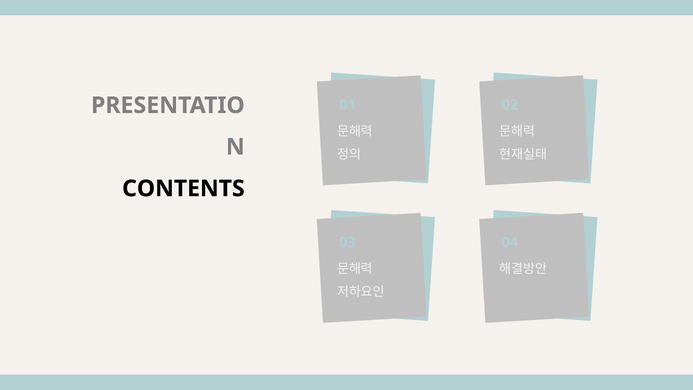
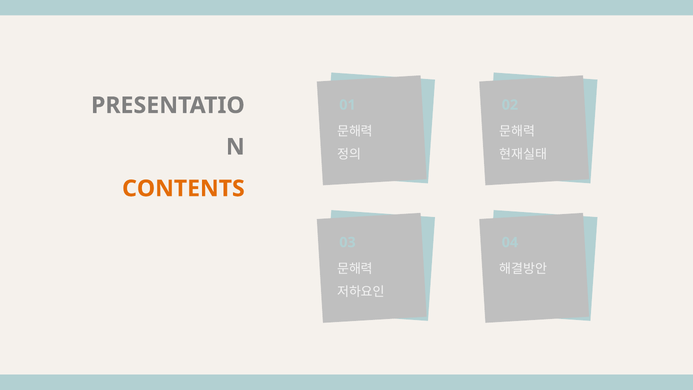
CONTENTS colour: black -> orange (183, 188)
